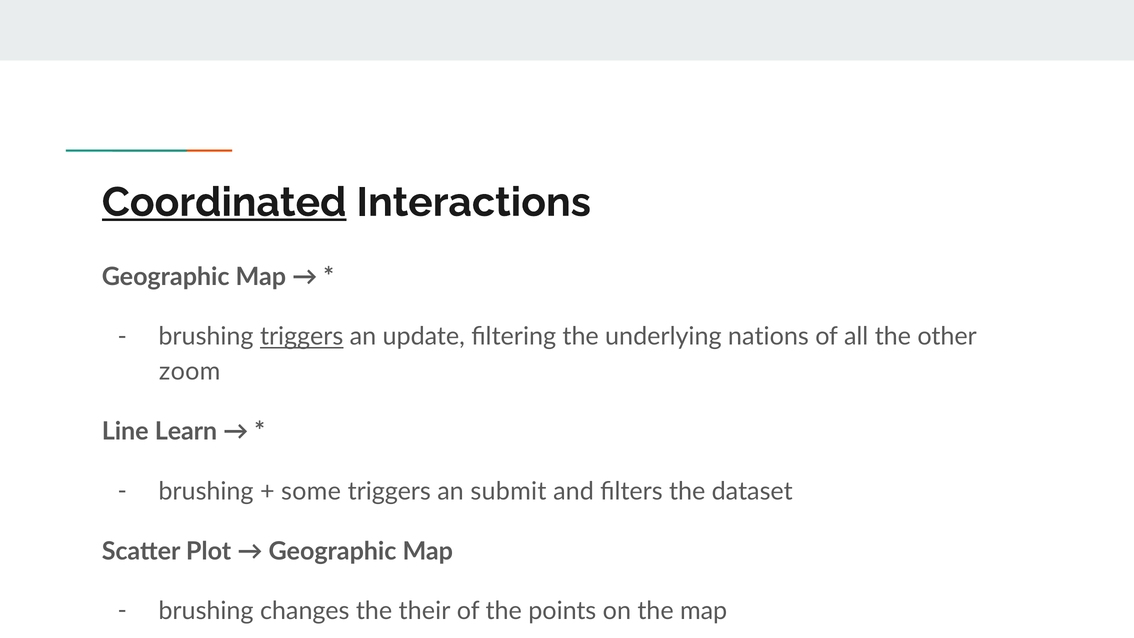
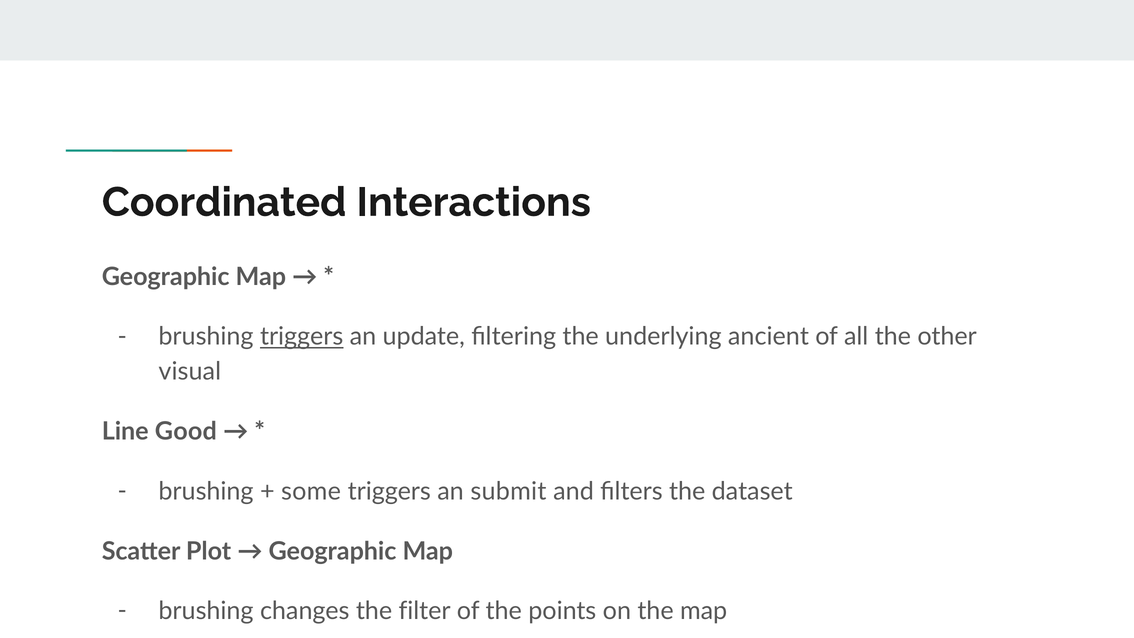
Coordinated underline: present -> none (224, 202)
nations: nations -> ancient (768, 337)
zoom: zoom -> visual (190, 371)
Learn: Learn -> Good (186, 431)
their: their -> filter (425, 611)
